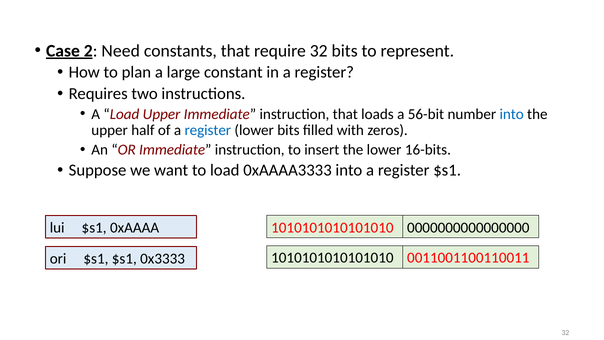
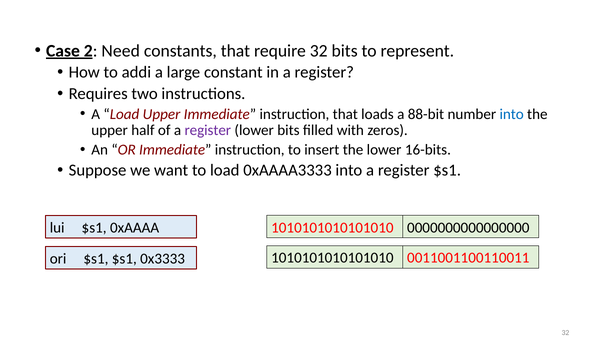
plan: plan -> addi (136, 72)
56-bit: 56-bit -> 88-bit (426, 114)
register colour: blue -> purple (208, 130)
